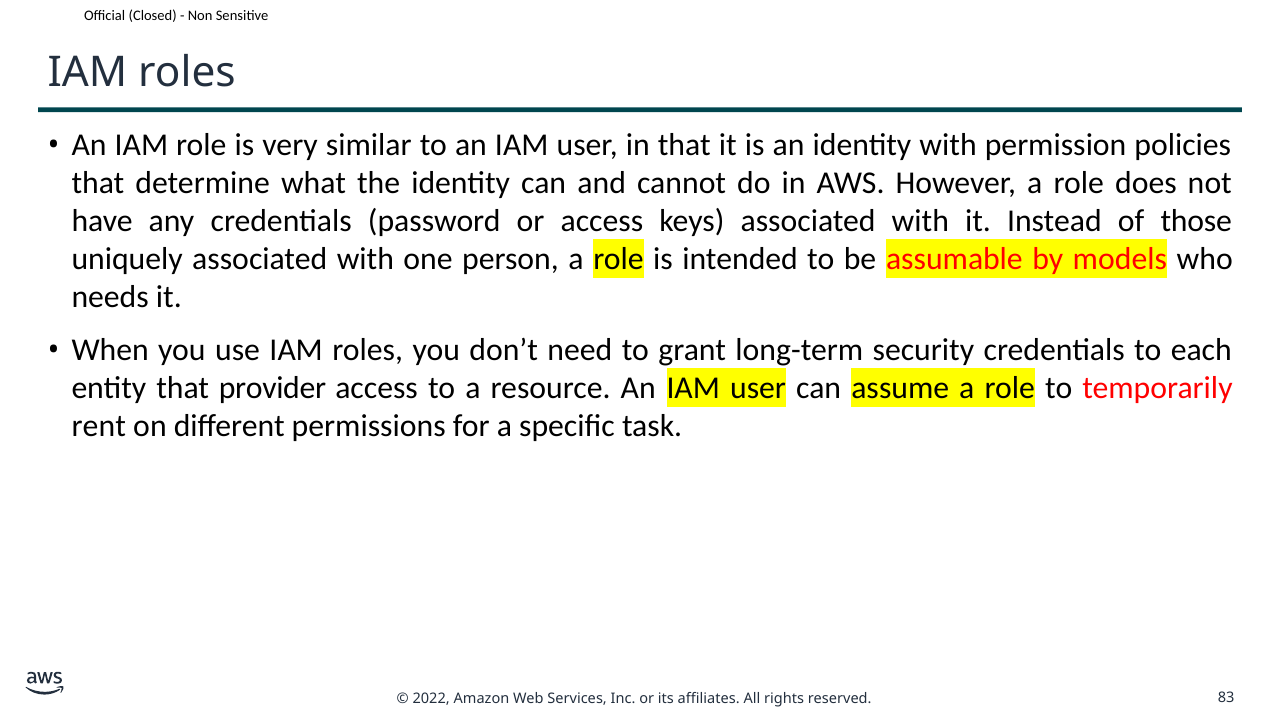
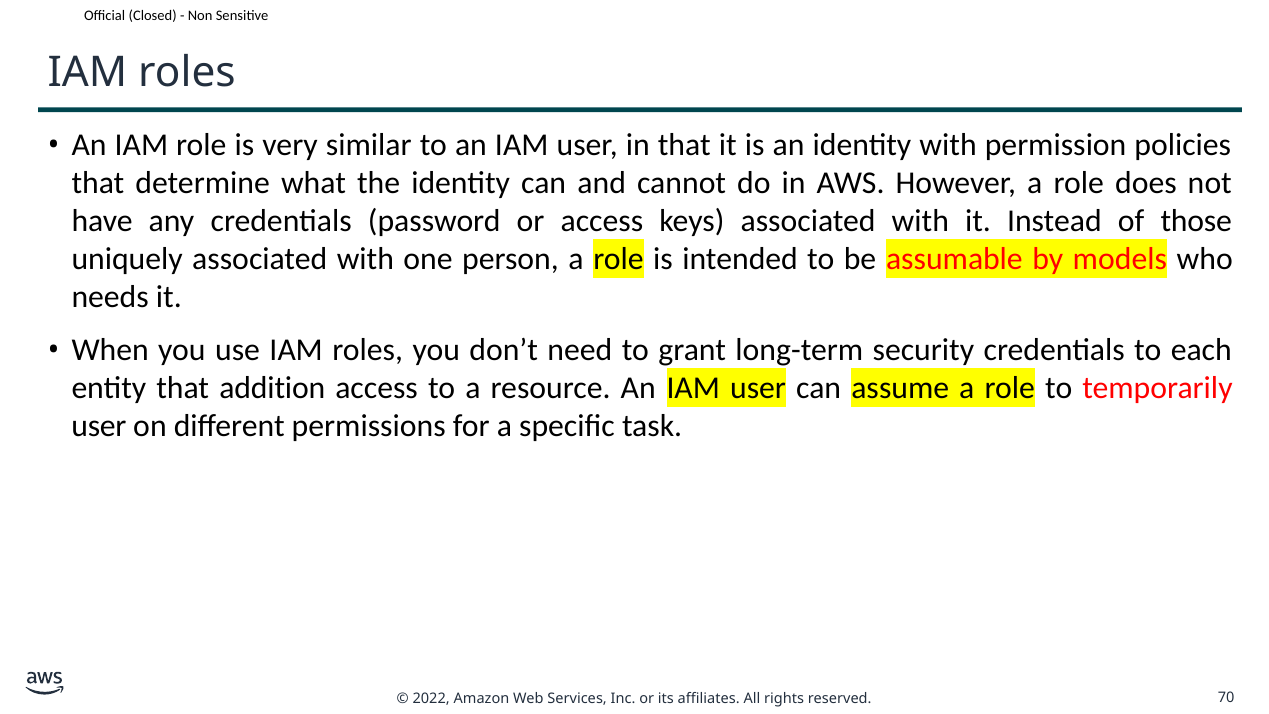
provider: provider -> addition (272, 388)
rent: rent -> user (99, 426)
83: 83 -> 70 (1226, 697)
